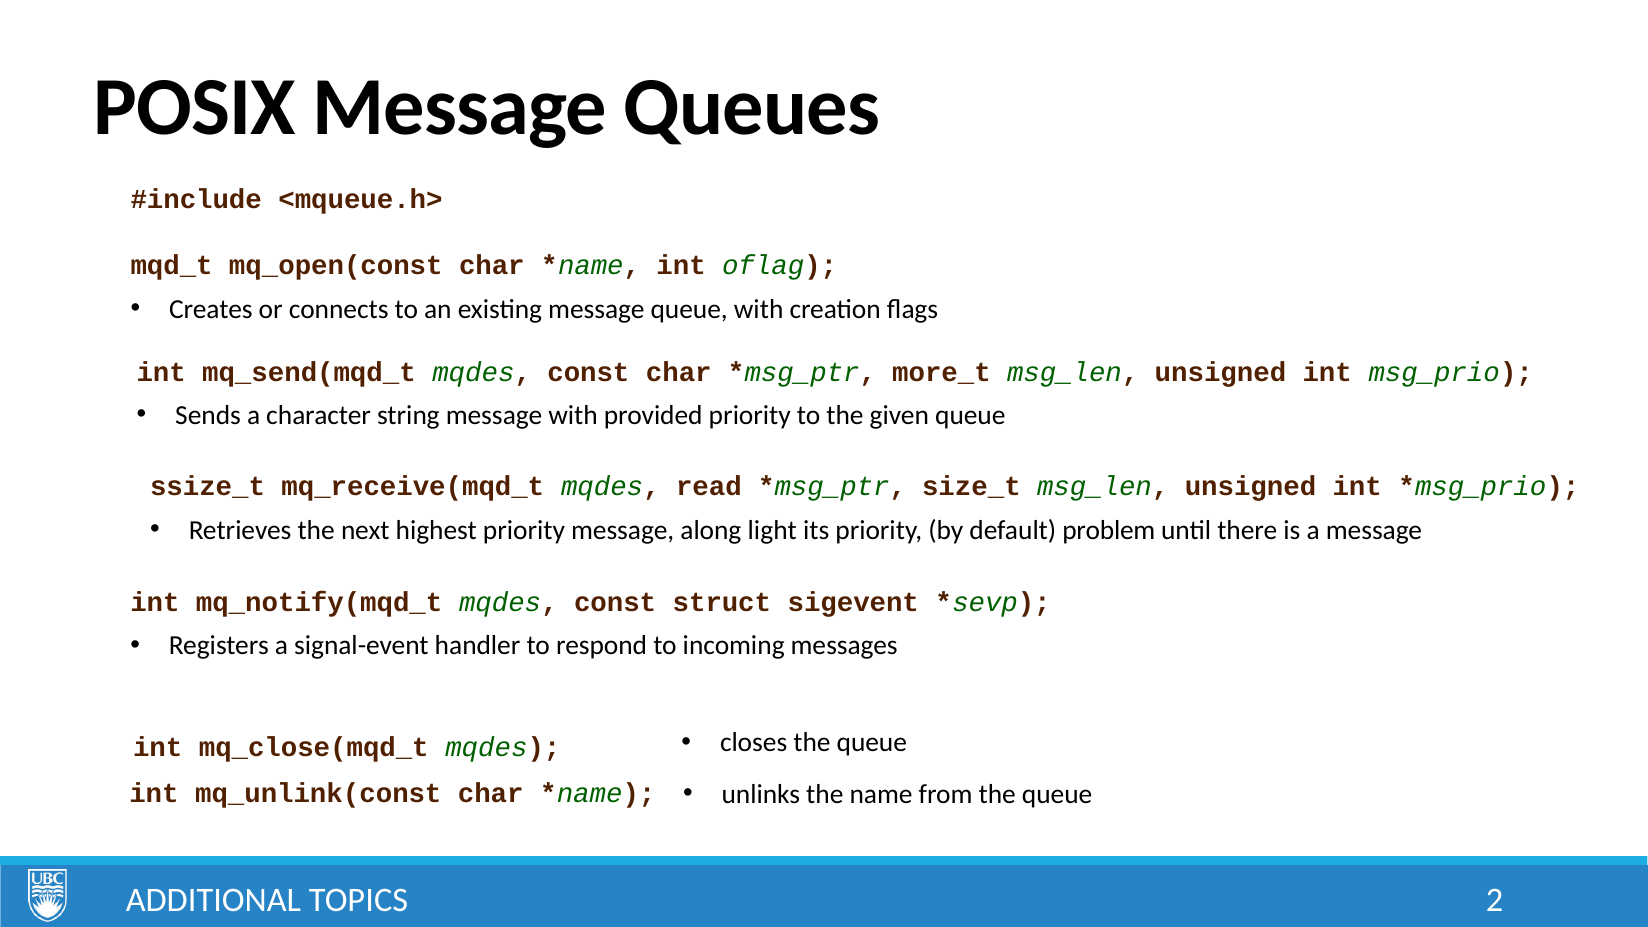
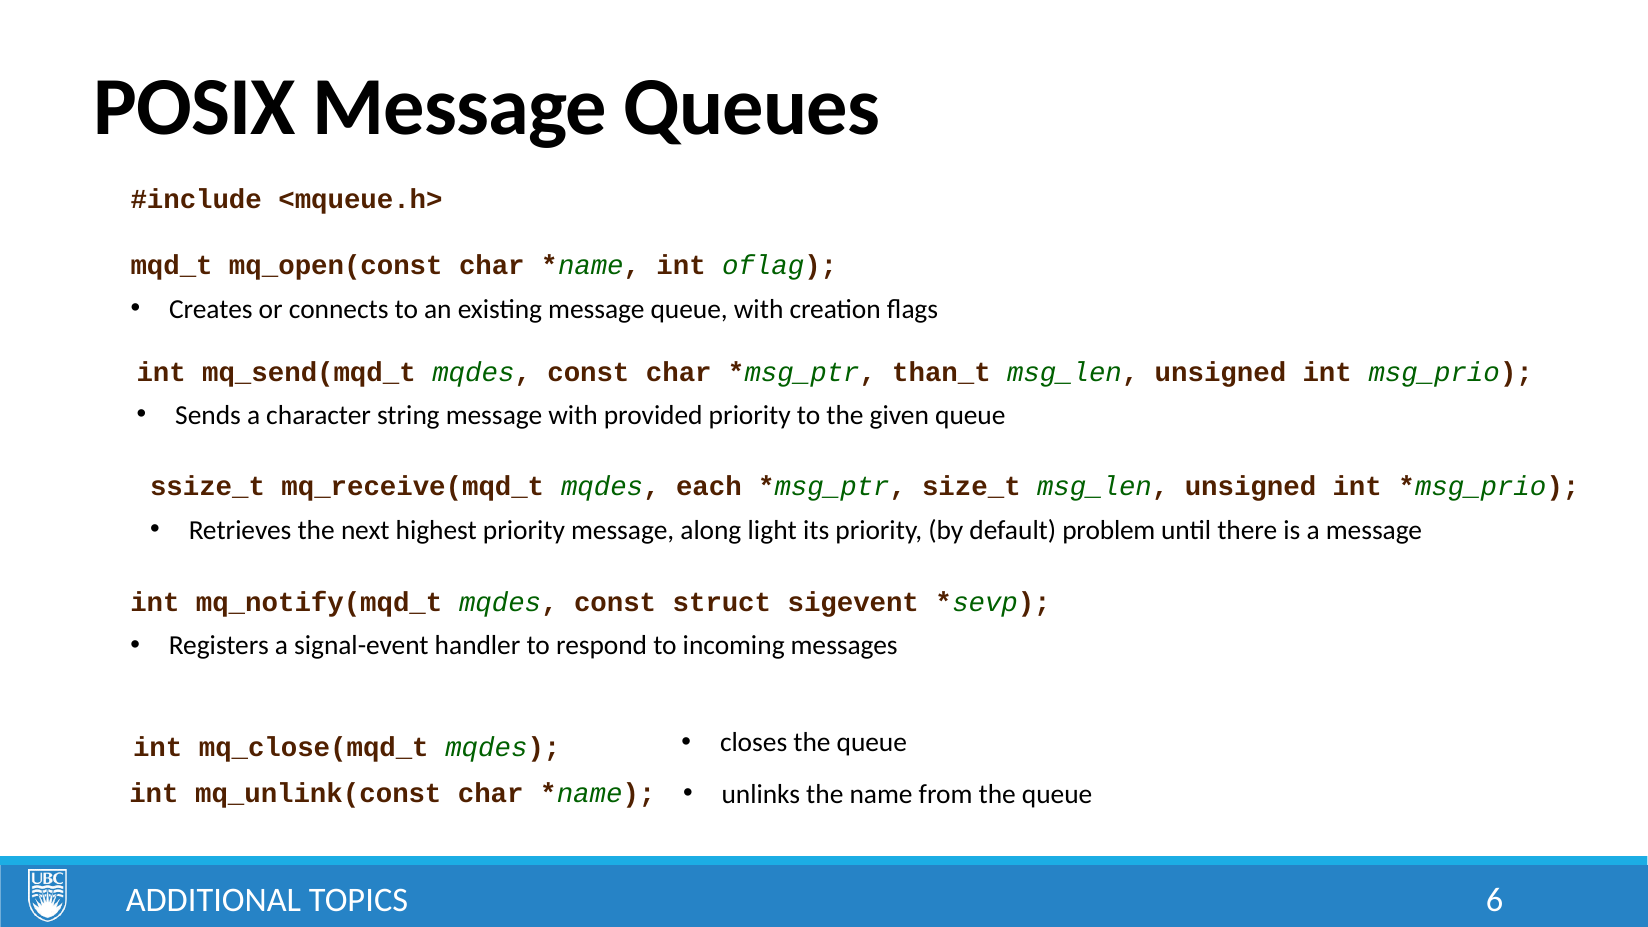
more_t: more_t -> than_t (941, 372)
read: read -> each (709, 487)
2: 2 -> 6 (1495, 900)
